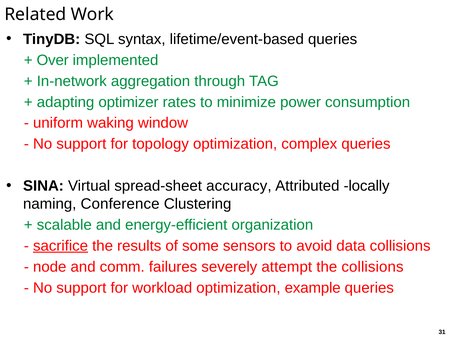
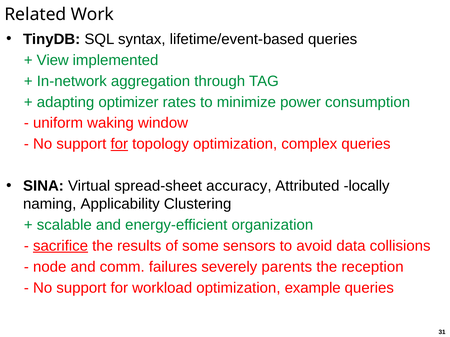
Over: Over -> View (53, 60)
for underline: none -> present (119, 144)
Conference: Conference -> Applicability (120, 204)
attempt: attempt -> parents (287, 267)
the collisions: collisions -> reception (373, 267)
